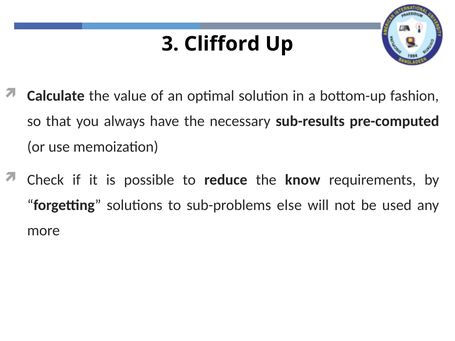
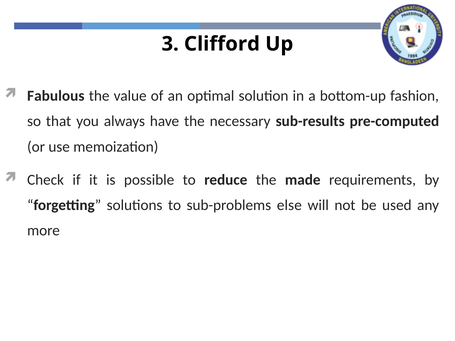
Calculate: Calculate -> Fabulous (56, 96)
know: know -> made (303, 180)
